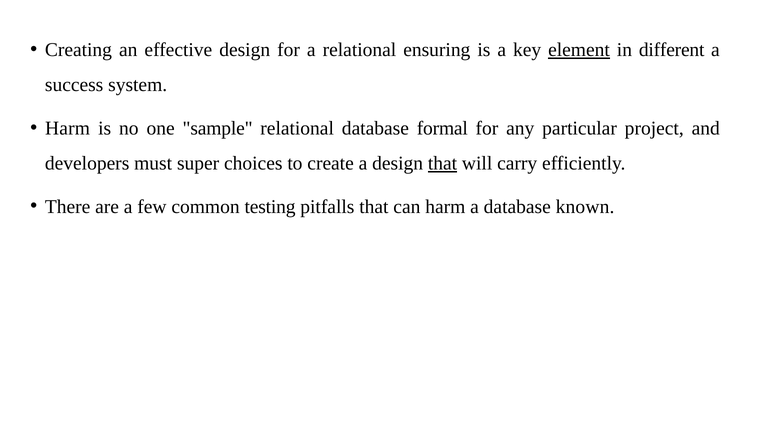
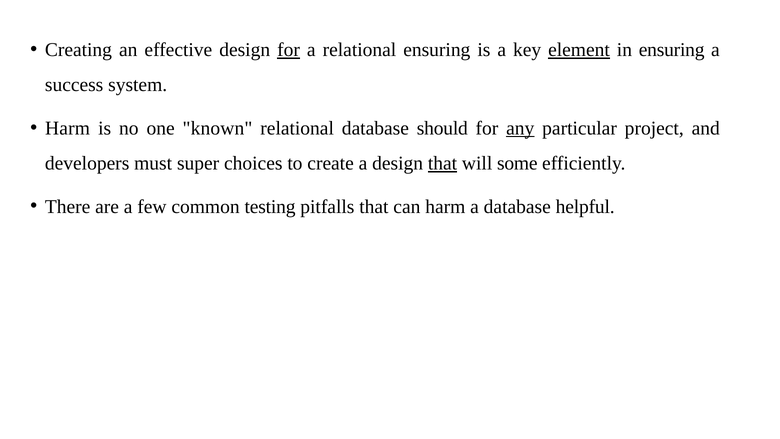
for underline: none -> present (289, 50)
in different: different -> ensuring (672, 50)
sample: sample -> known (218, 128)
formal: formal -> should (442, 128)
any underline: none -> present (520, 128)
carry: carry -> some (517, 163)
known: known -> helpful (585, 206)
